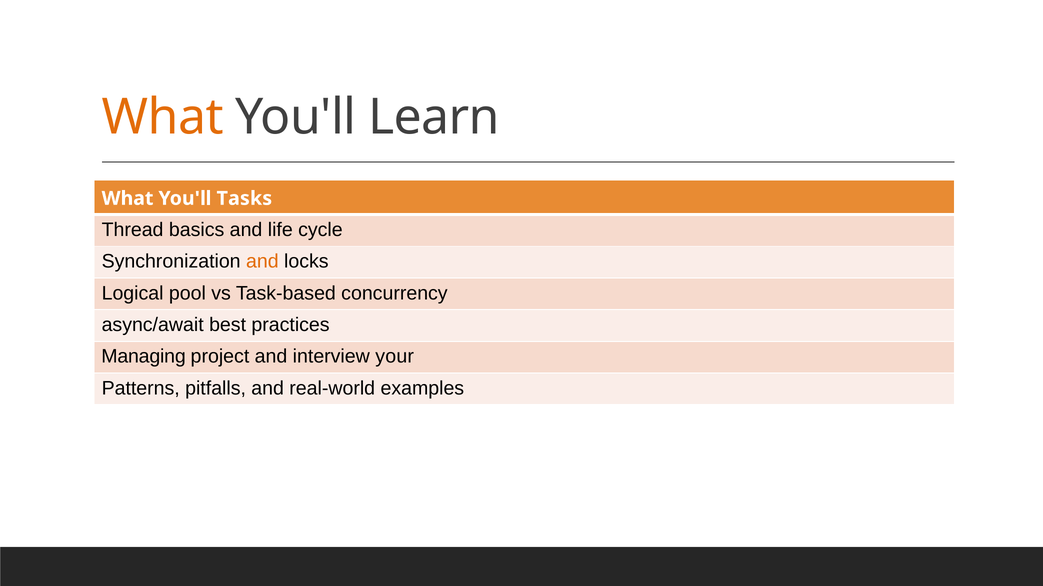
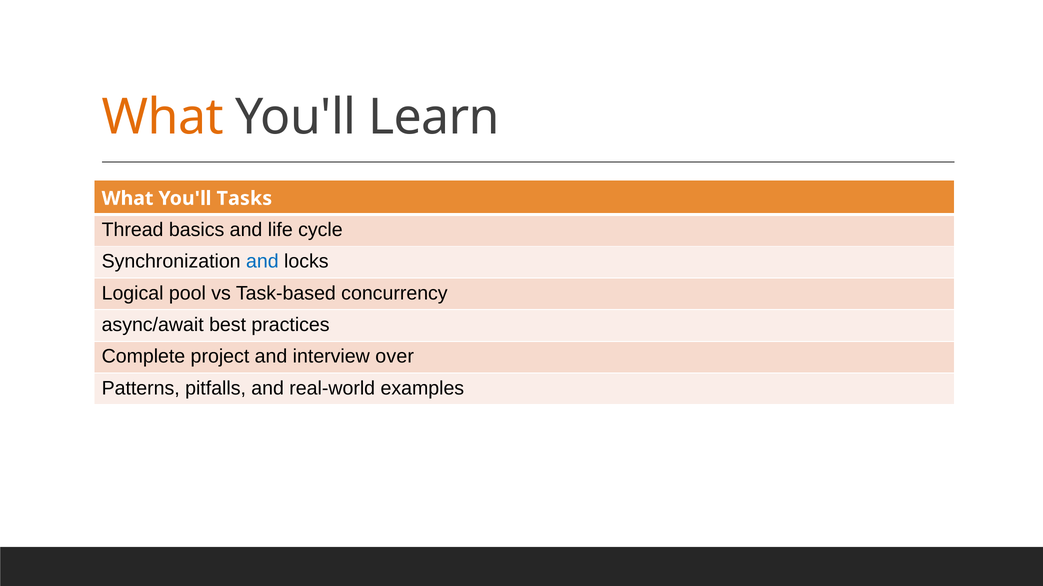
and colour: orange -> blue (262, 262)
Managing: Managing -> Complete (143, 357)
your: your -> over (395, 357)
